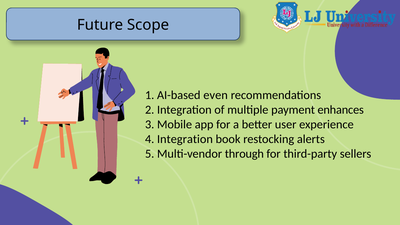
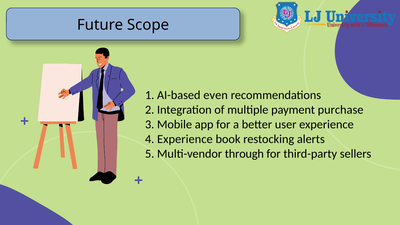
enhances: enhances -> purchase (341, 110)
4 Integration: Integration -> Experience (185, 139)
